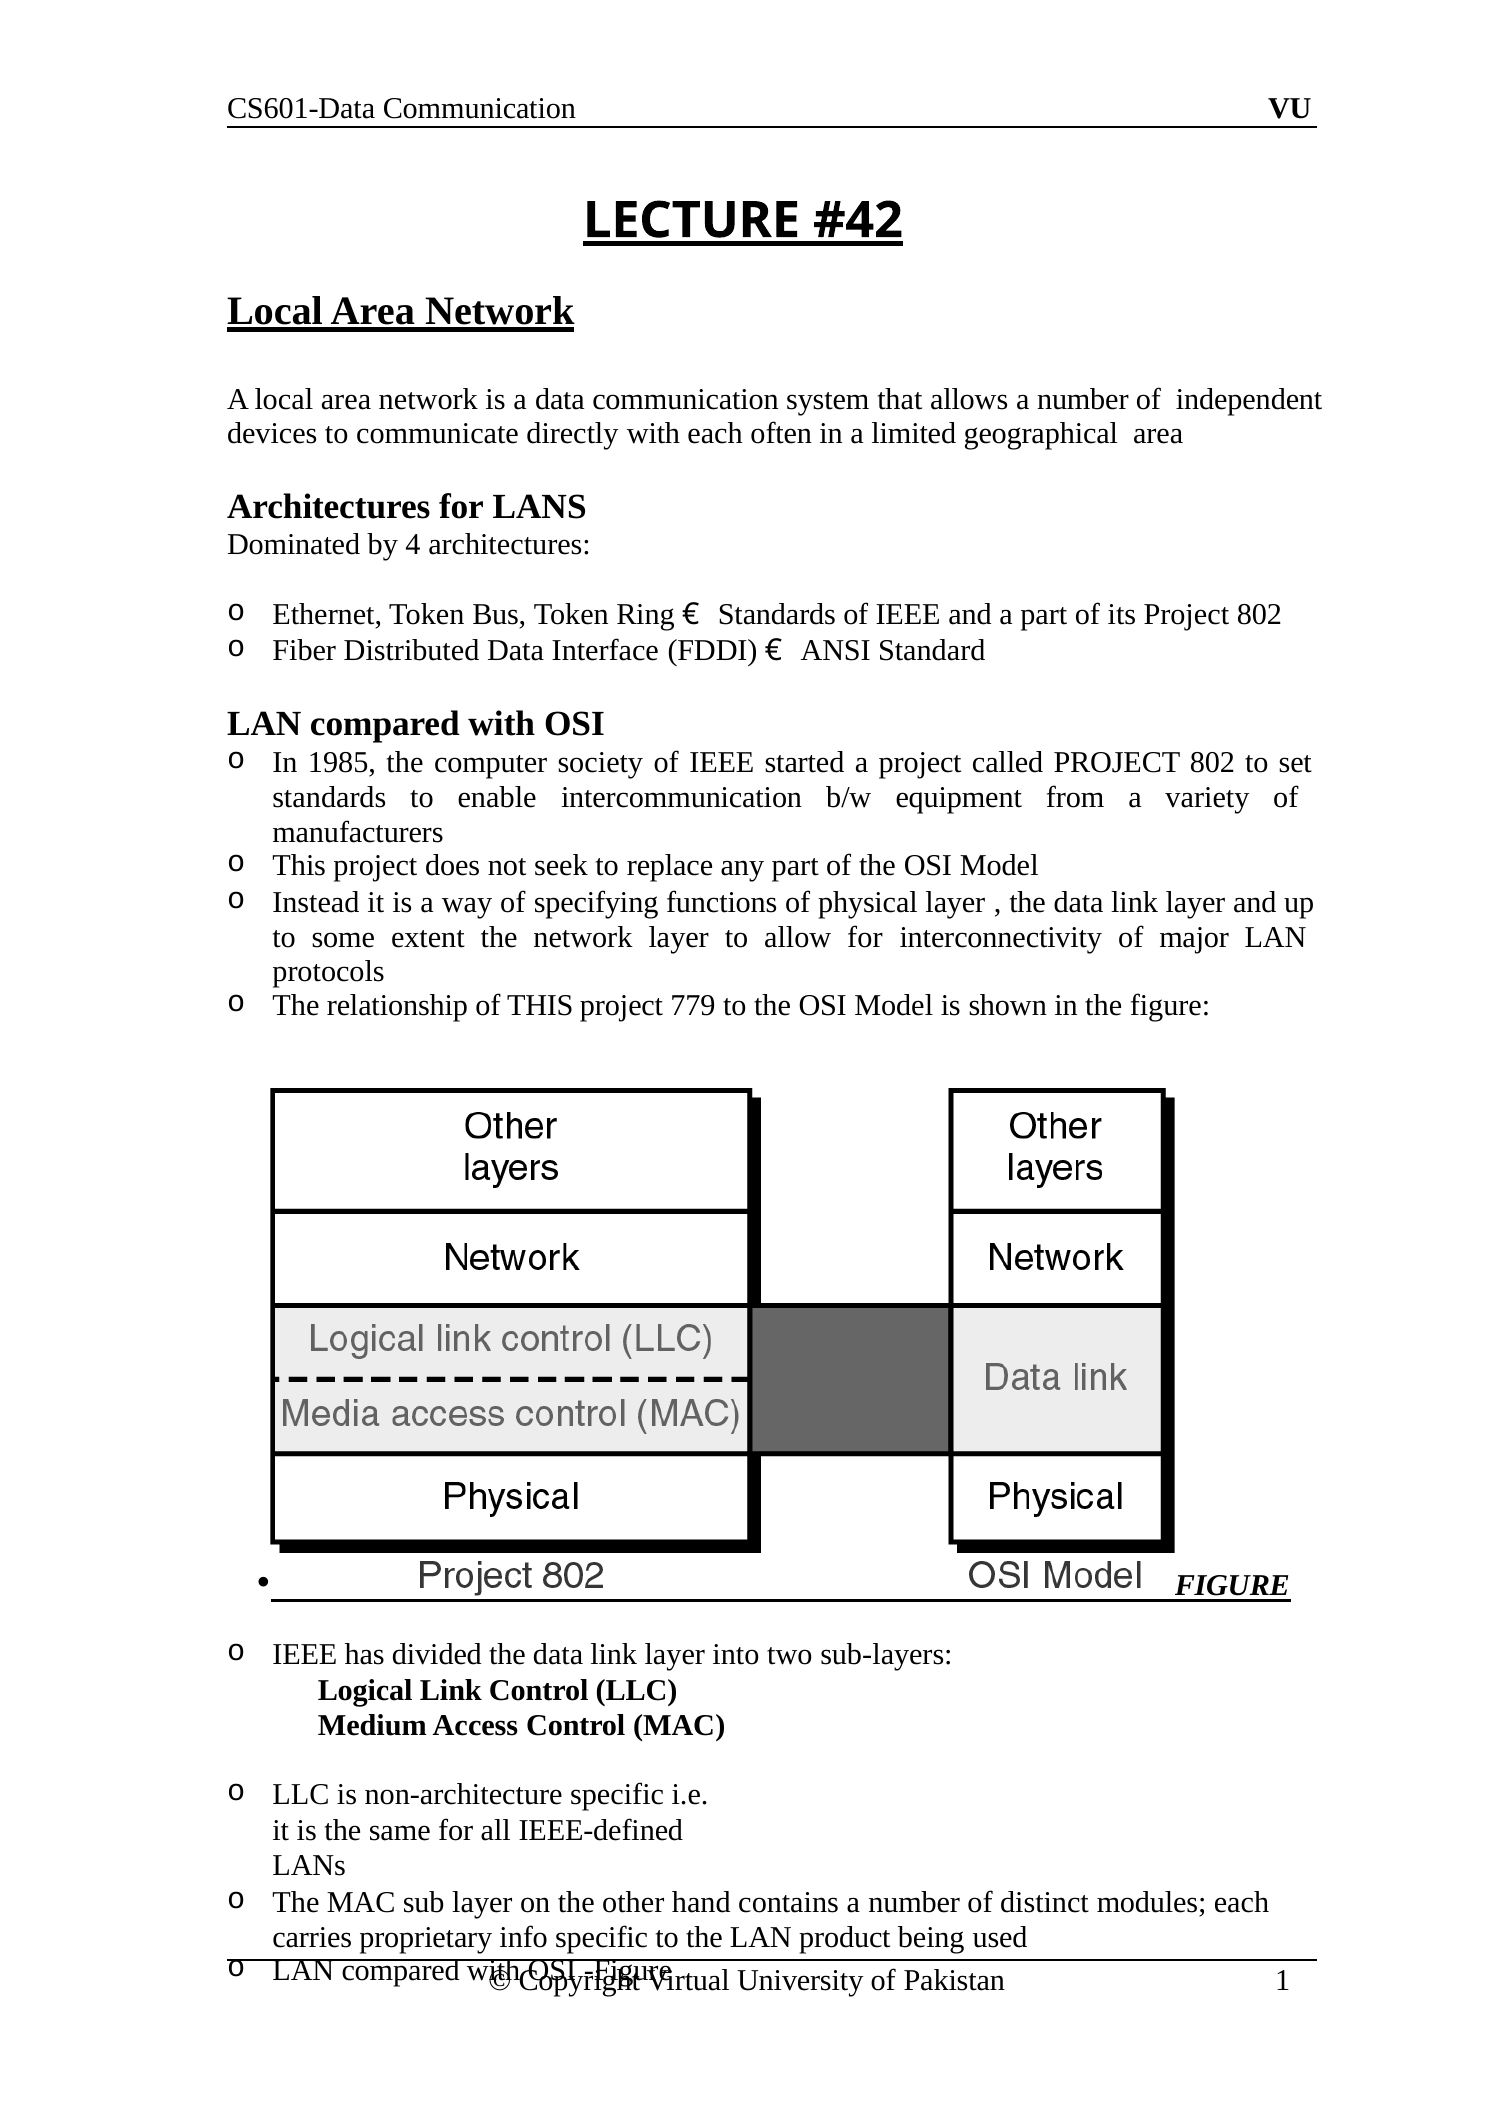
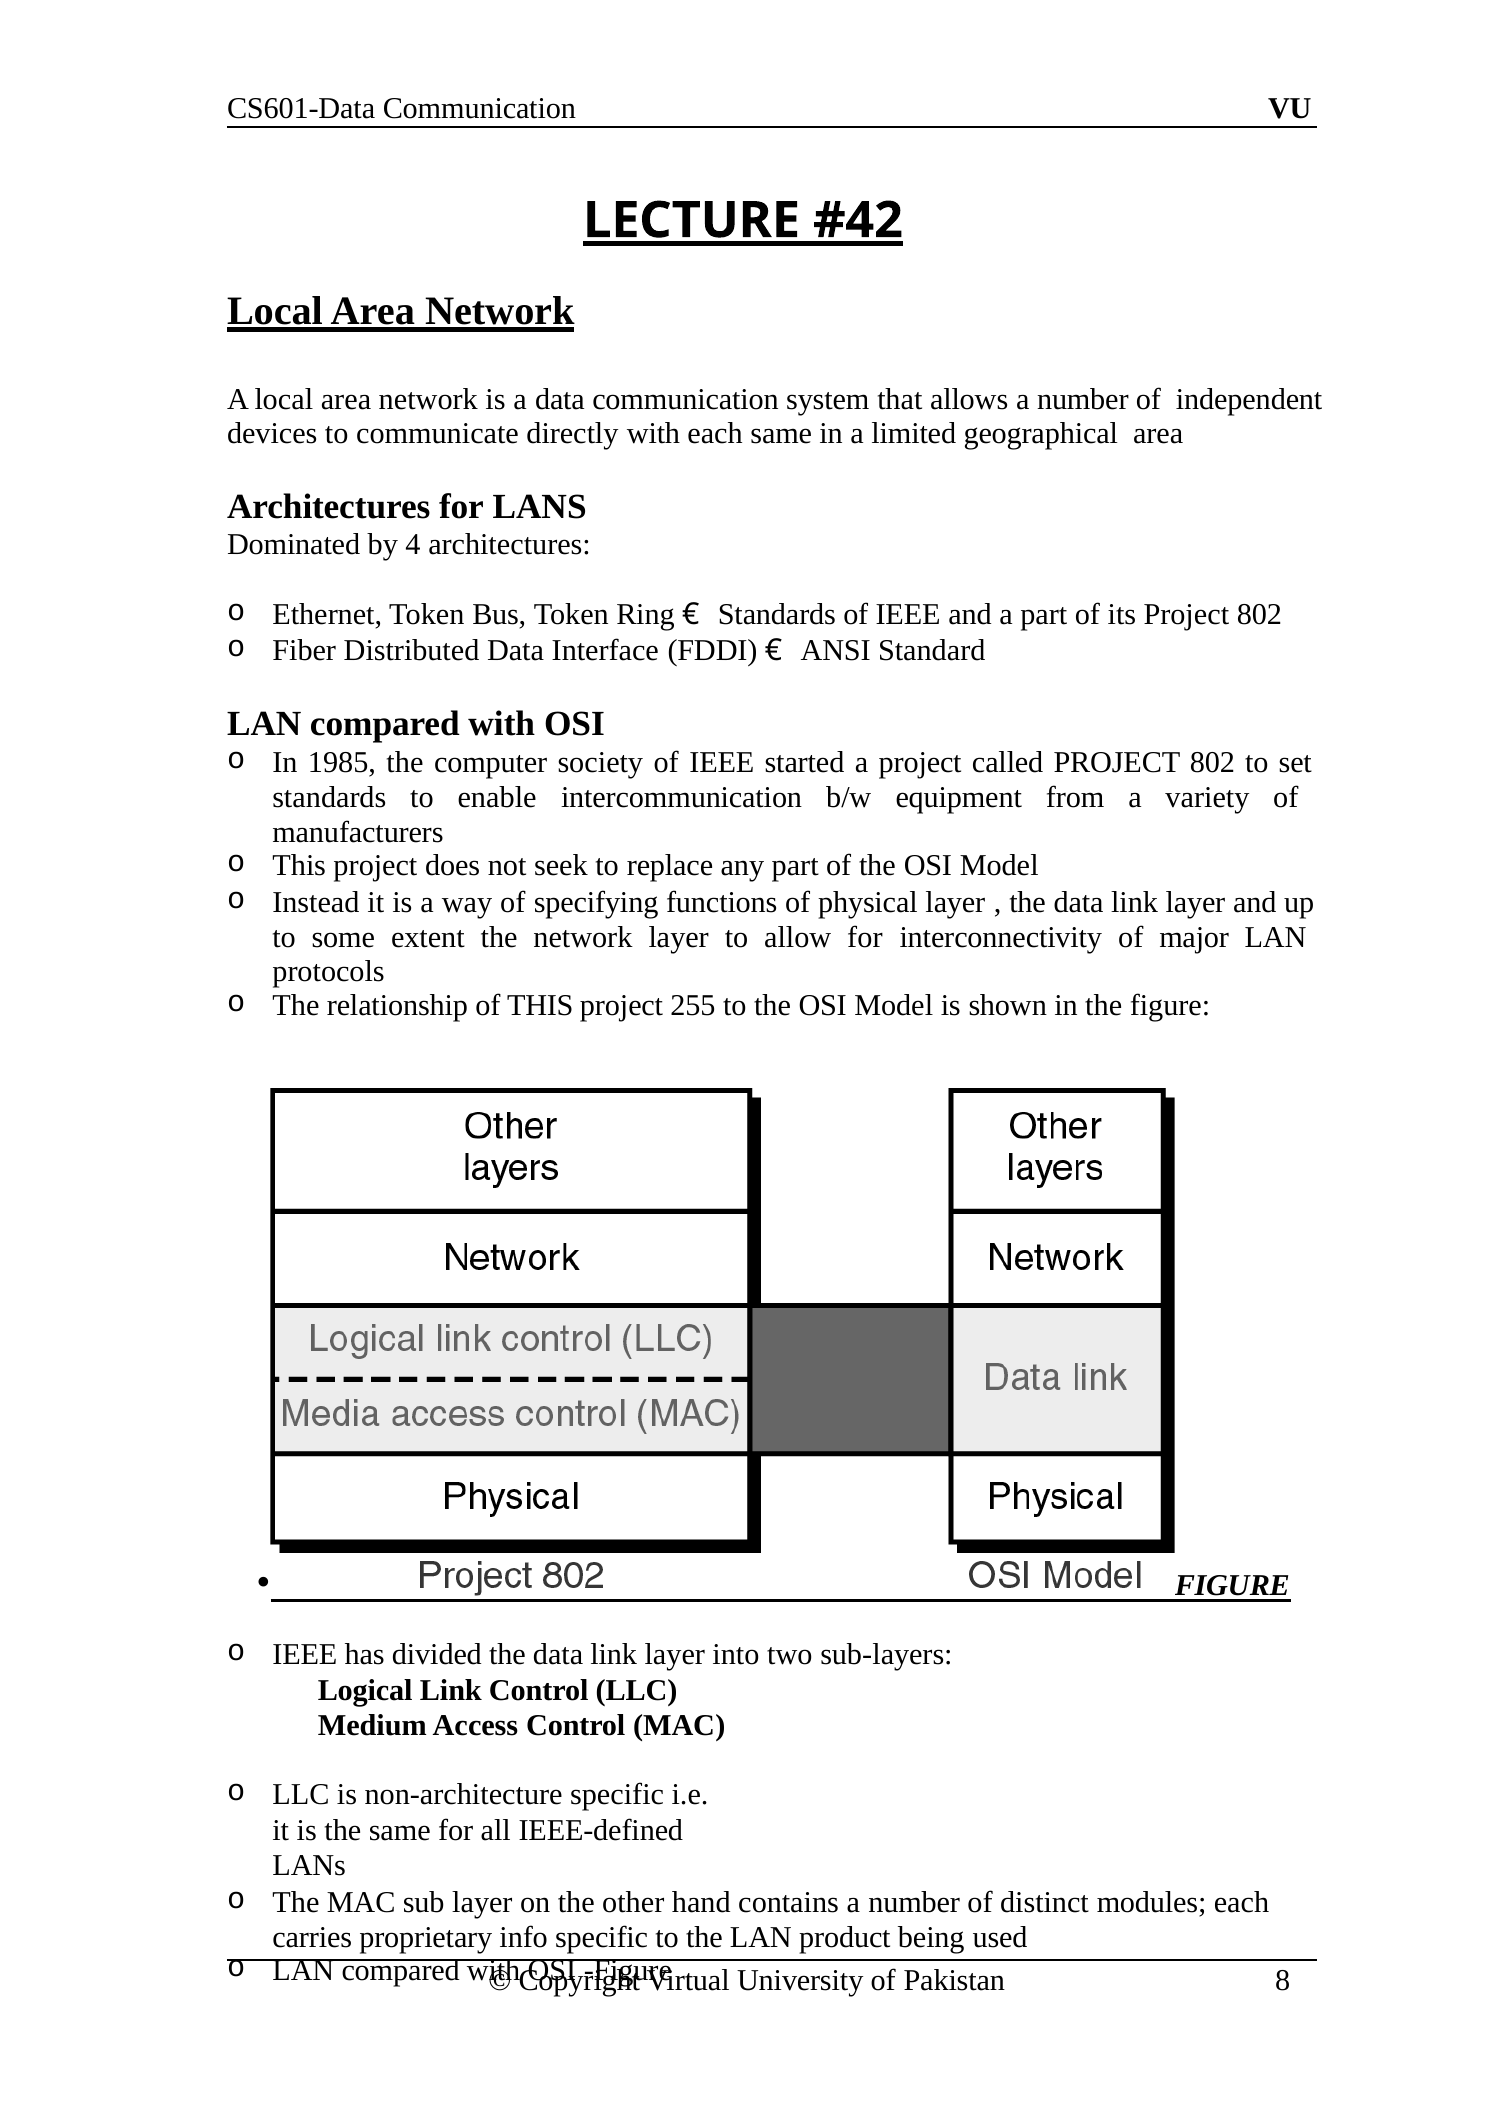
each often: often -> same (781, 434)
779: 779 -> 255 (693, 1006)
1: 1 -> 8 (1283, 1981)
